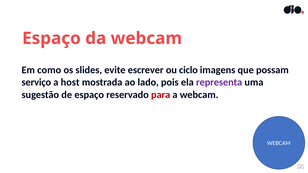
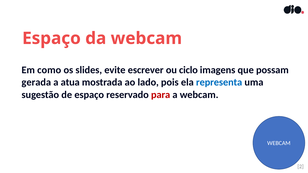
serviço: serviço -> gerada (36, 82)
host: host -> atua (70, 82)
representa colour: purple -> blue (219, 82)
